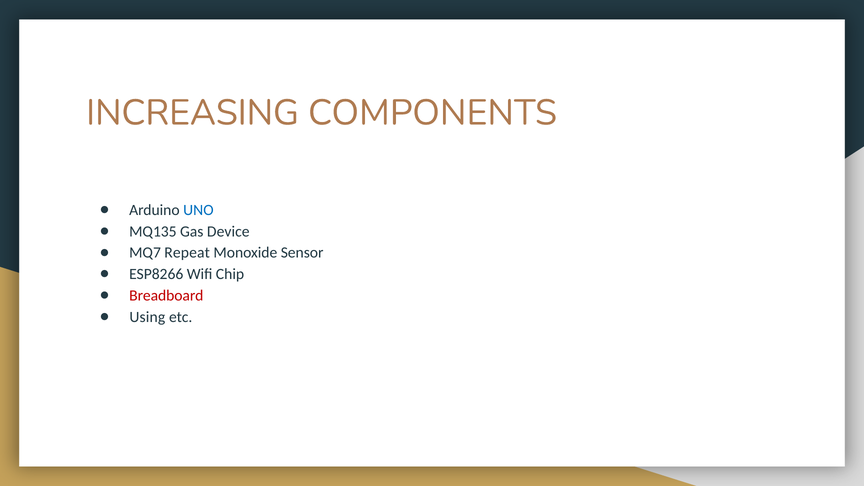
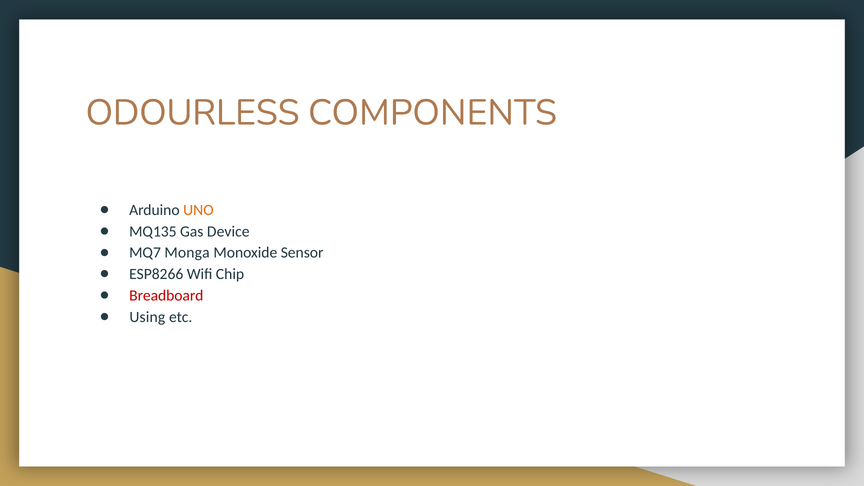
INCREASING: INCREASING -> ODOURLESS (193, 113)
UNO colour: blue -> orange (198, 210)
Repeat: Repeat -> Monga (187, 253)
